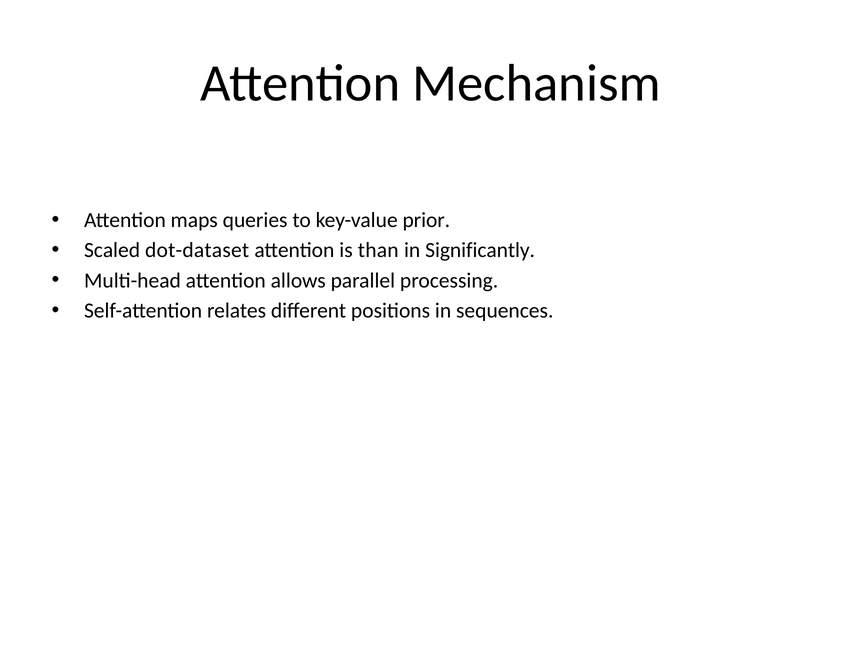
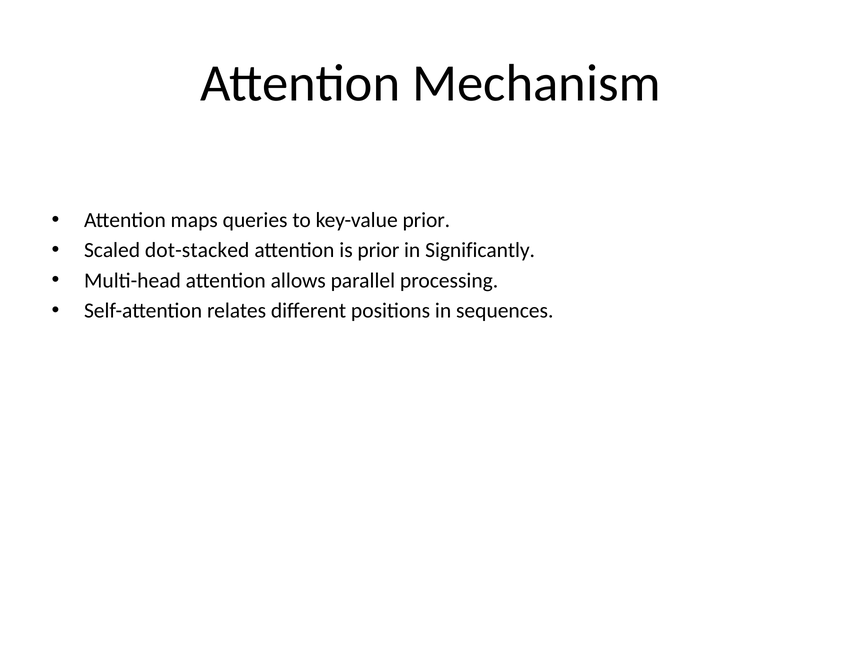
dot-dataset: dot-dataset -> dot-stacked (197, 250)
is than: than -> prior (378, 250)
